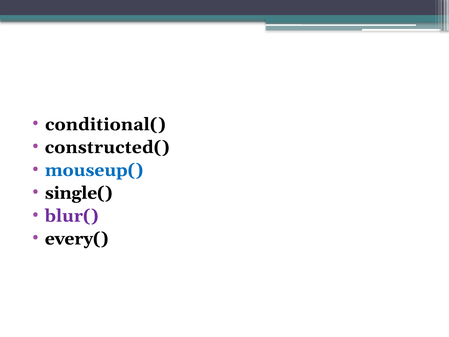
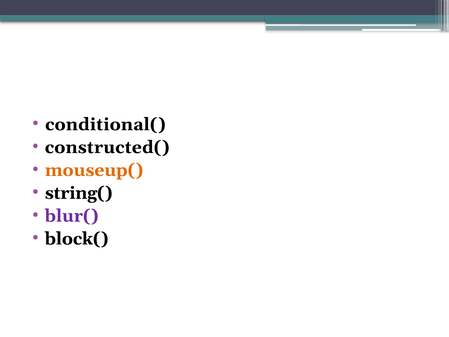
mouseup( colour: blue -> orange (94, 170)
single(: single( -> string( (79, 193)
every(: every( -> block( (77, 239)
